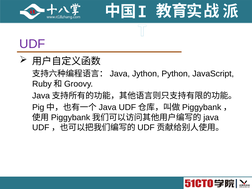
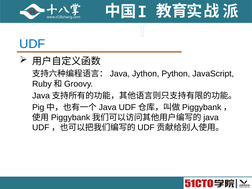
UDF colour: purple -> blue (32, 44)
